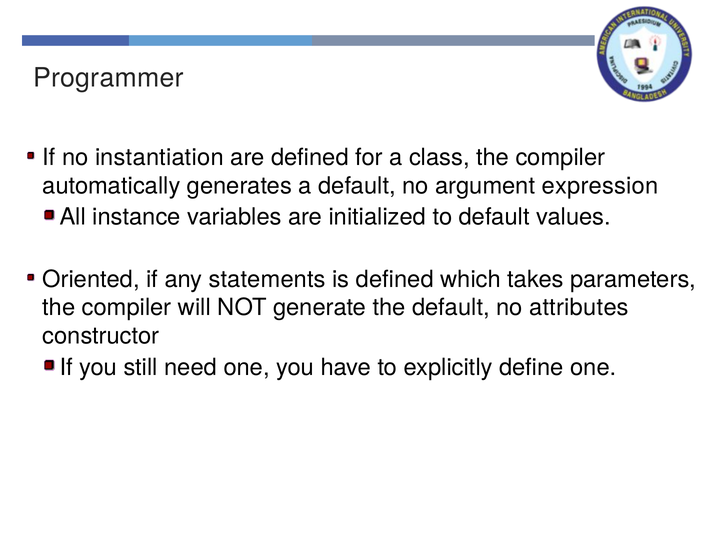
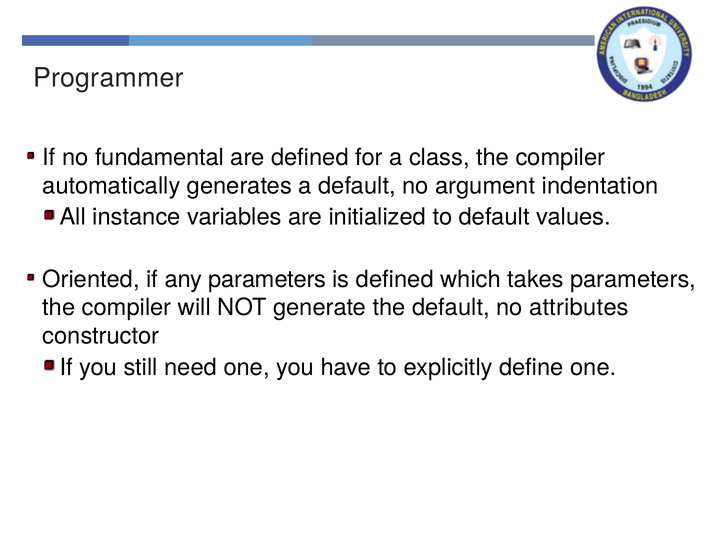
instantiation: instantiation -> fundamental (160, 157)
expression: expression -> indentation (600, 186)
any statements: statements -> parameters (267, 279)
